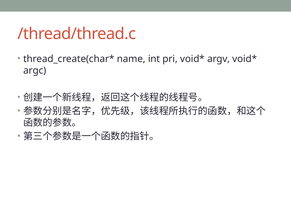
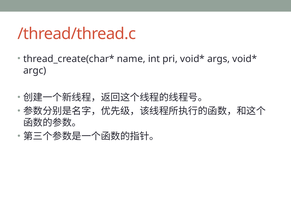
argv: argv -> args (219, 59)
